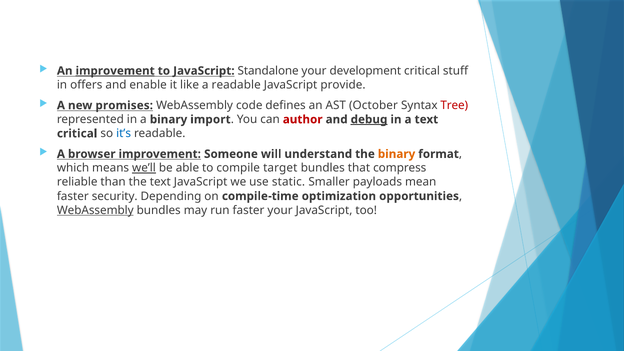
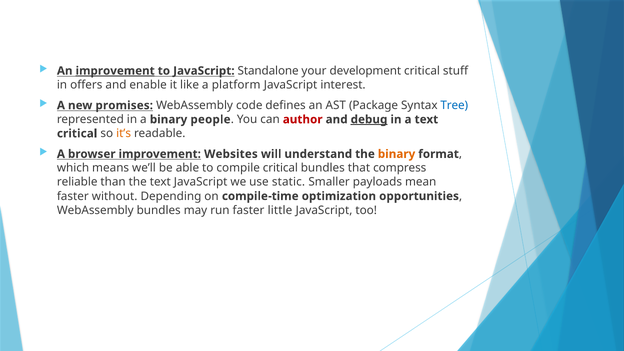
a readable: readable -> platform (236, 85)
provide: provide -> interest (343, 85)
October: October -> Package (374, 105)
Tree colour: red -> blue (454, 105)
import: import -> people (210, 119)
it’s colour: blue -> orange (124, 133)
Someone: Someone -> Websites (231, 154)
we’ll underline: present -> none (144, 168)
compile target: target -> critical (280, 168)
security: security -> without (115, 196)
WebAssembly underline: present -> none (95, 210)
faster your: your -> little (280, 210)
